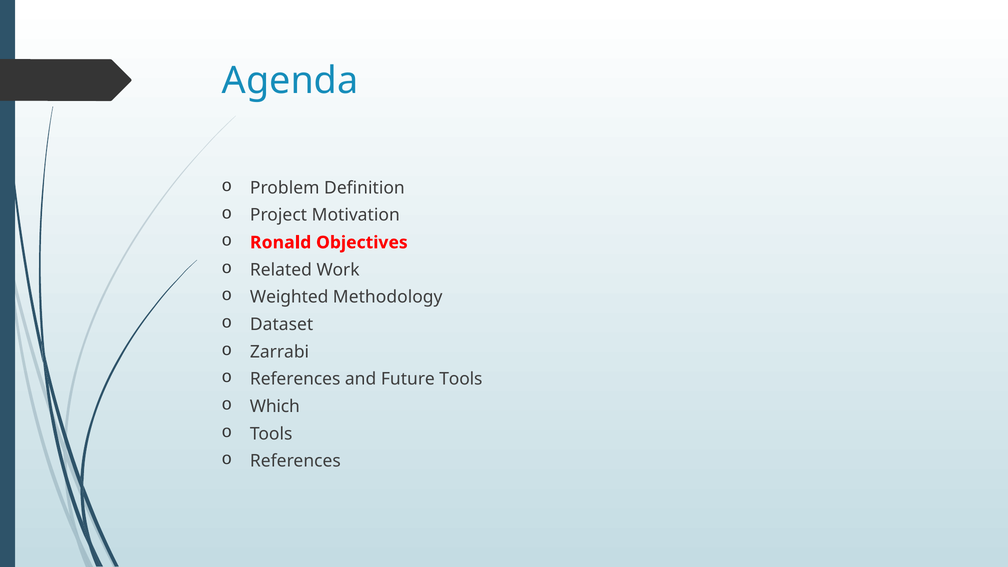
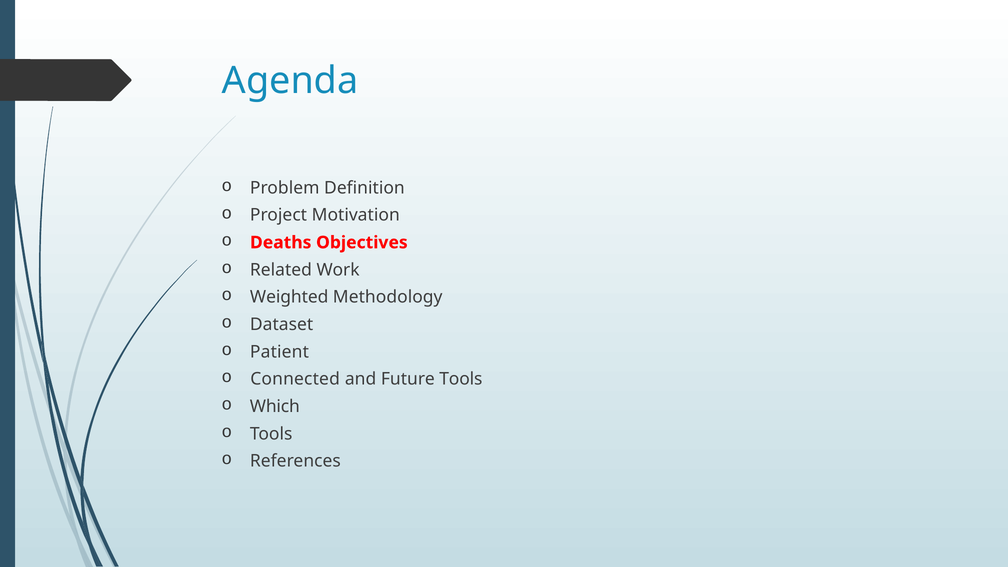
Ronald: Ronald -> Deaths (281, 243)
Zarrabi: Zarrabi -> Patient (279, 352)
References: References -> Connected (295, 379)
